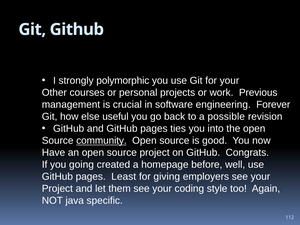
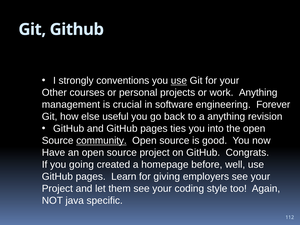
polymorphic: polymorphic -> conventions (123, 81)
use underline: none -> present (179, 81)
work Previous: Previous -> Anything (258, 93)
a possible: possible -> anything (226, 117)
Least: Least -> Learn (124, 177)
